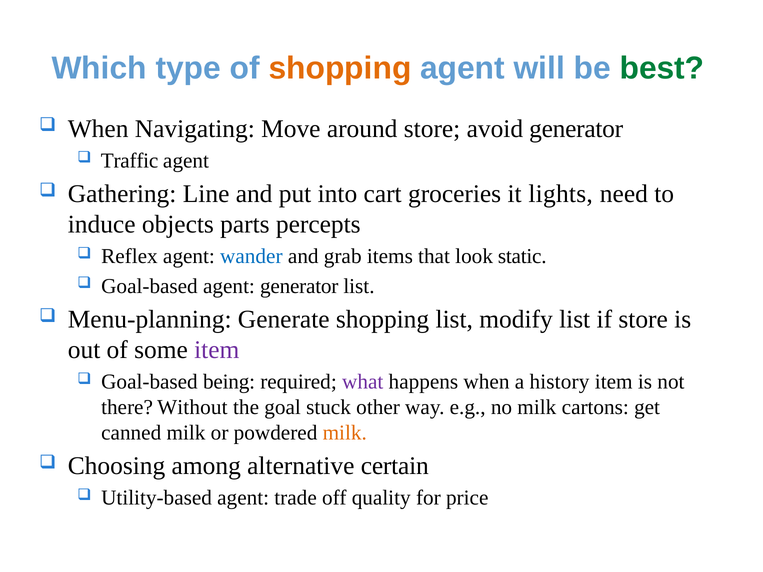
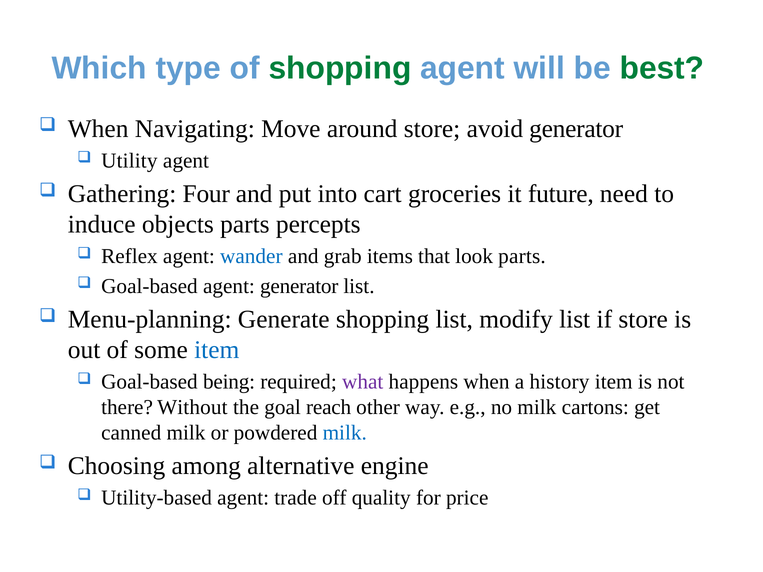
shopping colour: orange -> green (340, 68)
Traffic: Traffic -> Utility (129, 161)
Line: Line -> Four (206, 194)
lights: lights -> future (561, 194)
look static: static -> parts (522, 257)
item colour: purple -> blue (217, 350)
stuck: stuck -> reach (329, 407)
milk colour: orange -> blue (345, 433)
certain: certain -> engine (395, 466)
